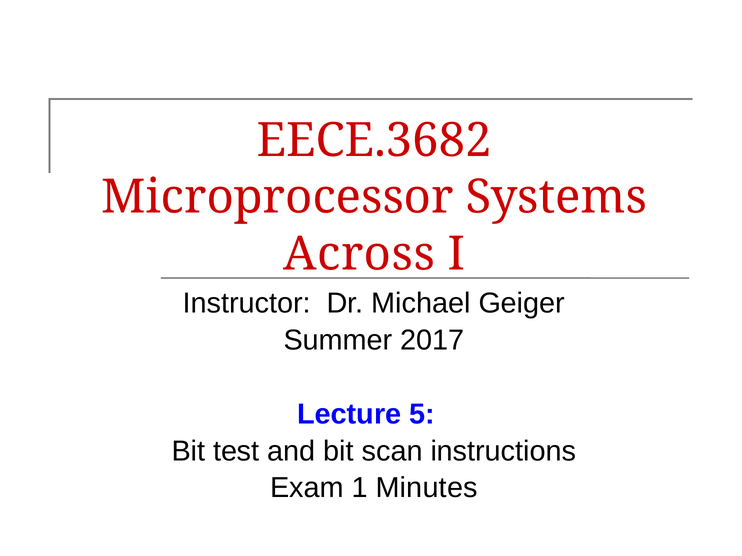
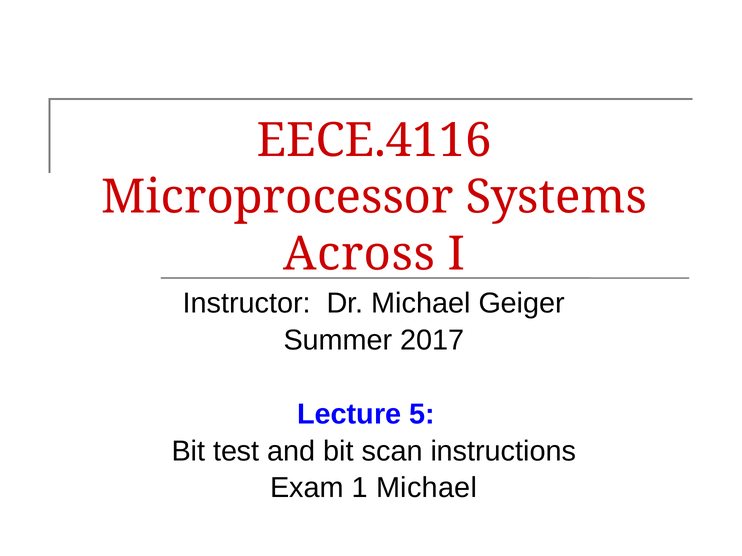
EECE.3682: EECE.3682 -> EECE.4116 (374, 141)
1 Minutes: Minutes -> Michael (427, 488)
